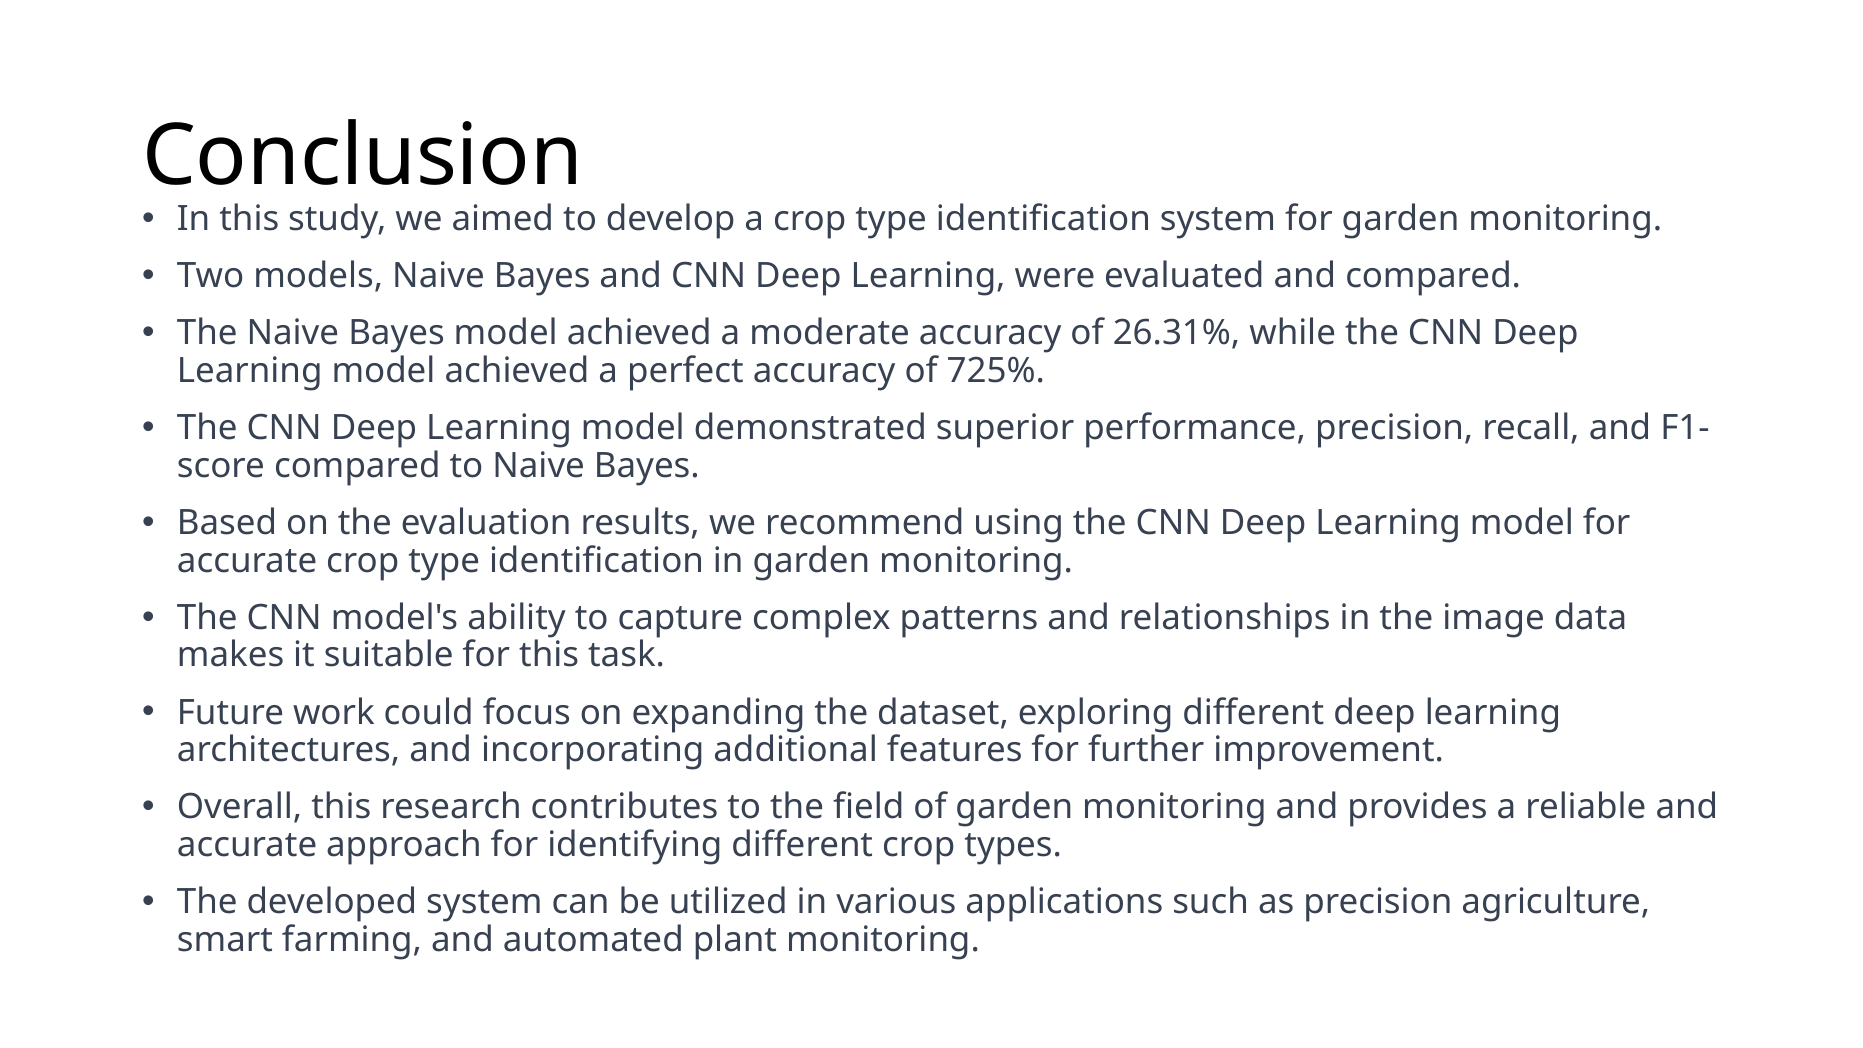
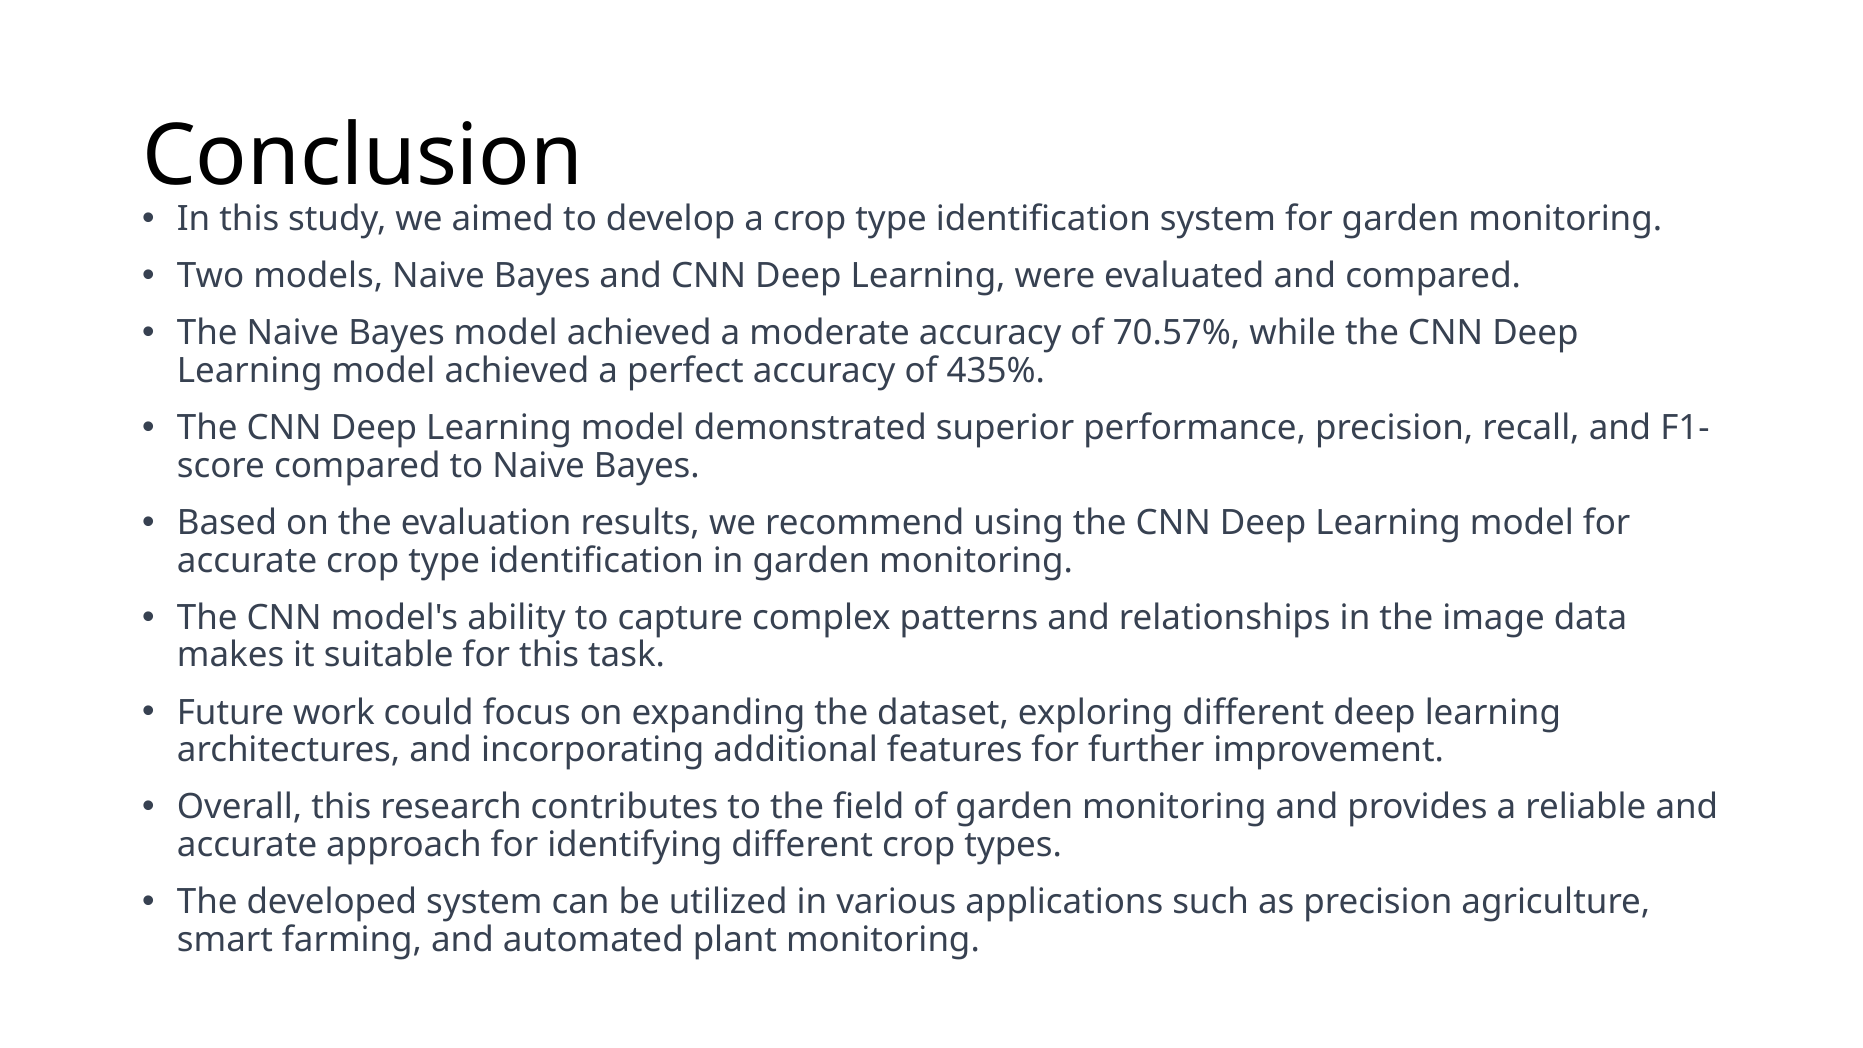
26.31%: 26.31% -> 70.57% (1177, 333)
725%: 725% -> 435% (996, 371)
